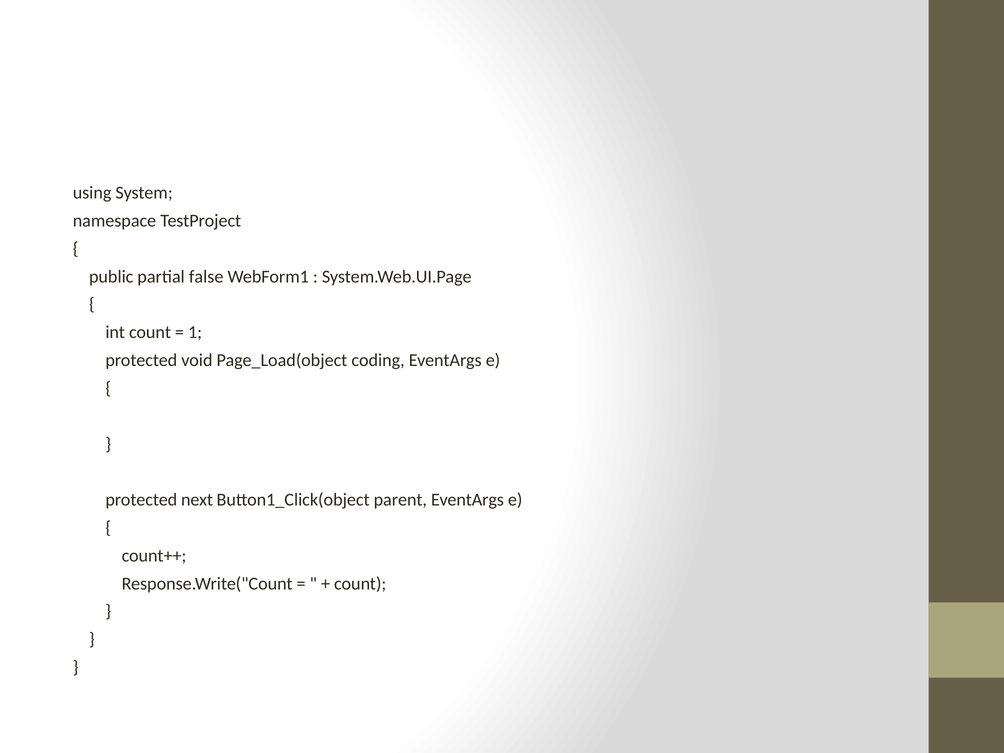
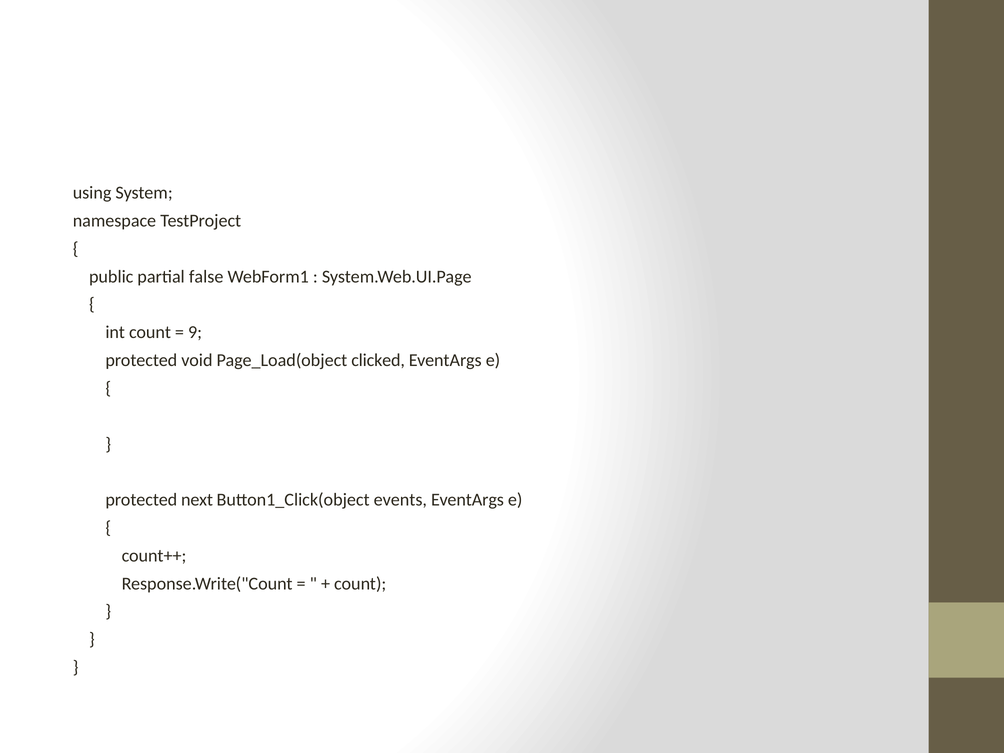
1: 1 -> 9 (195, 332)
coding: coding -> clicked (378, 360)
parent: parent -> events (400, 500)
